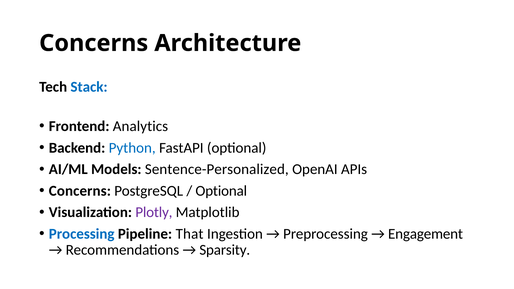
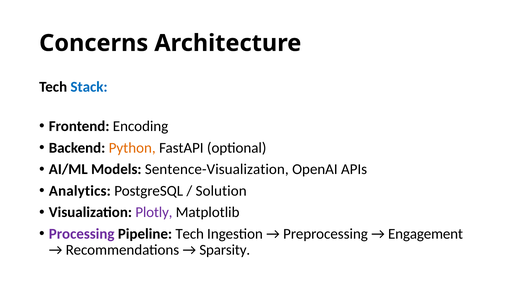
Analytics: Analytics -> Encoding (141, 126)
Python colour: blue -> orange (132, 148)
Sentence-Personalized: Sentence-Personalized -> Sentence-Visualization (217, 169)
Concerns: Concerns -> Analytics (80, 191)
Optional: Optional -> Solution (221, 191)
Processing colour: blue -> purple (82, 234)
Pipeline That: That -> Tech (190, 234)
